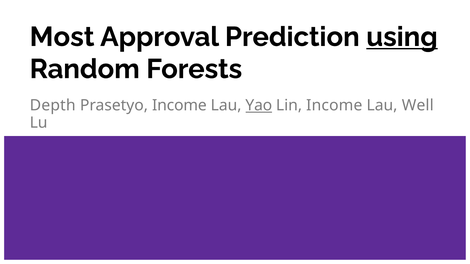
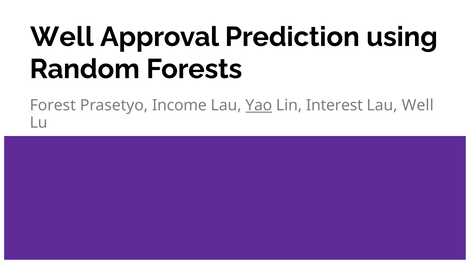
Most: Most -> Well (62, 37)
using underline: present -> none (402, 37)
Depth: Depth -> Forest (53, 106)
Lin Income: Income -> Interest (334, 106)
